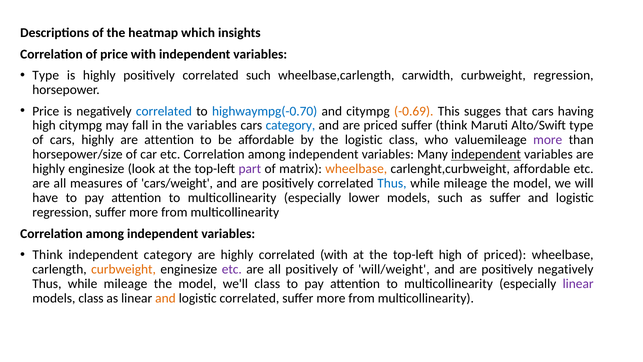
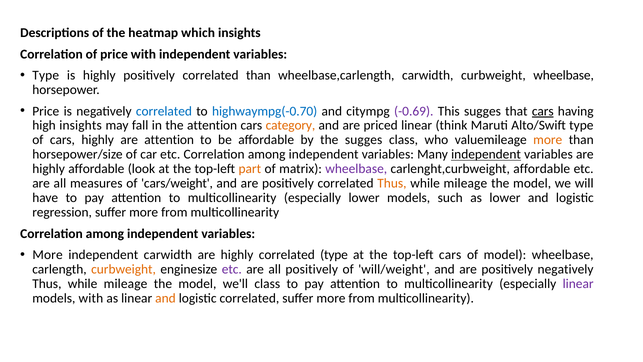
correlated such: such -> than (258, 75)
curbweight regression: regression -> wheelbase (564, 75)
-0.69 colour: orange -> purple (414, 111)
cars underline: none -> present (543, 111)
high citympg: citympg -> insights (81, 125)
the variables: variables -> attention (212, 125)
category colour: blue -> orange (290, 125)
priced suffer: suffer -> linear (417, 125)
the logistic: logistic -> sugges (364, 140)
more colour: purple -> orange (548, 140)
highly enginesize: enginesize -> affordable (96, 169)
part colour: purple -> orange (250, 169)
wheelbase colour: orange -> purple (356, 169)
Thus colour: blue -> orange (392, 183)
as suffer: suffer -> lower (505, 198)
Think: Think -> More (48, 255)
independent category: category -> carwidth (168, 255)
correlated with: with -> type (334, 255)
top-left high: high -> cars (450, 255)
of priced: priced -> model (505, 255)
models class: class -> with (91, 298)
